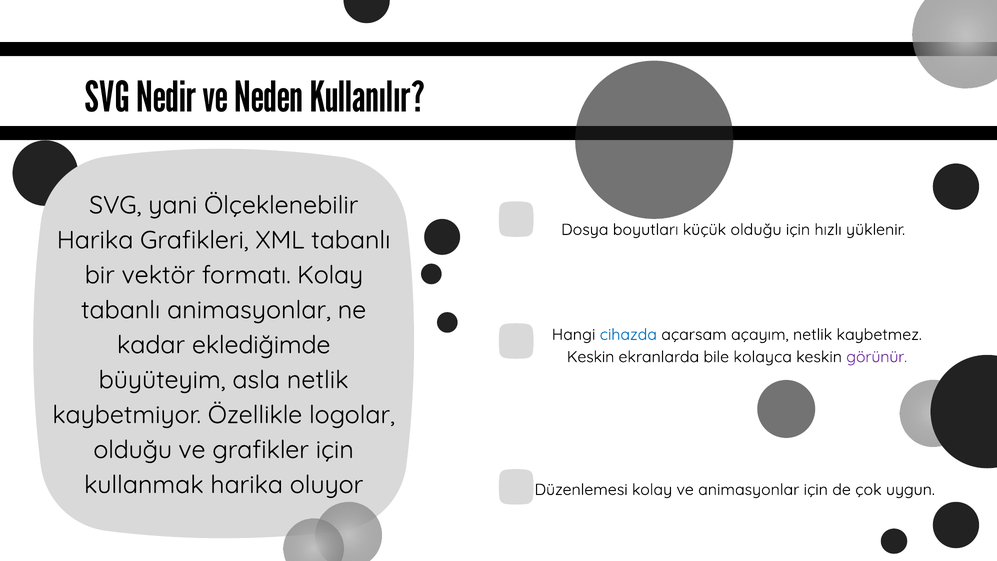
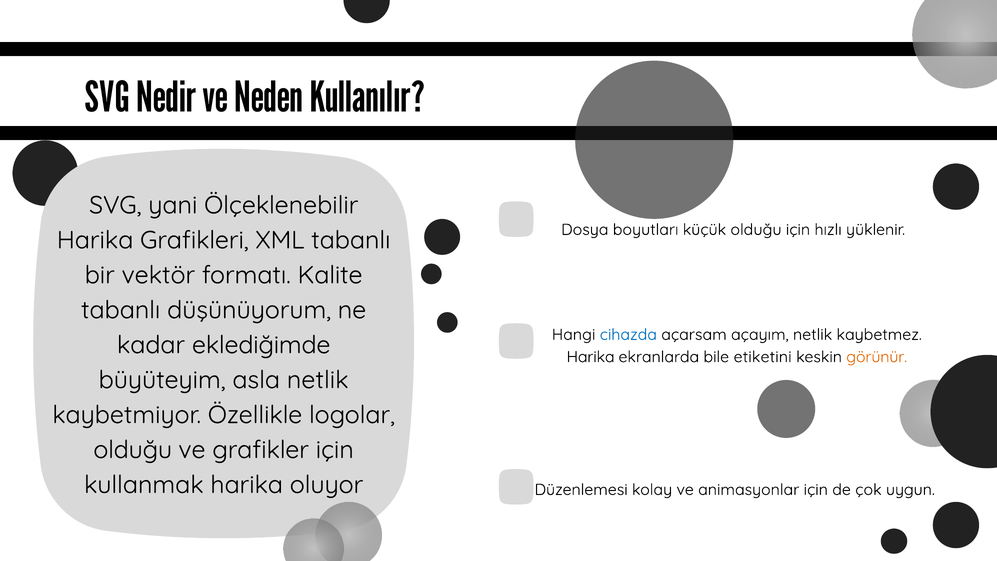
formatı Kolay: Kolay -> Kalite (330, 275)
tabanlı animasyonlar: animasyonlar -> düşünüyorum (249, 310)
Keskin: Keskin -> Harika (591, 357)
kolayca: kolayca -> etiketini (763, 357)
görünür colour: purple -> orange (877, 357)
